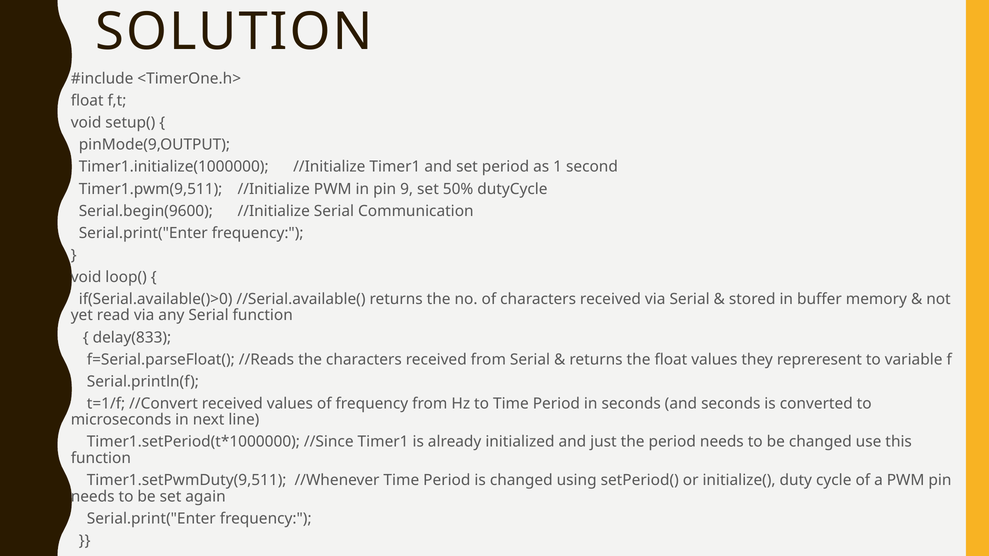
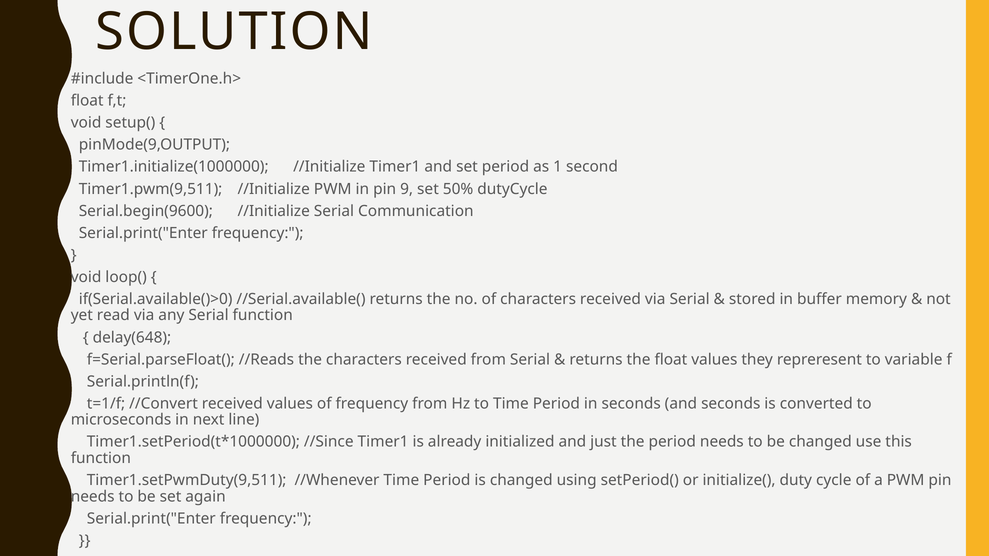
delay(833: delay(833 -> delay(648 (132, 338)
